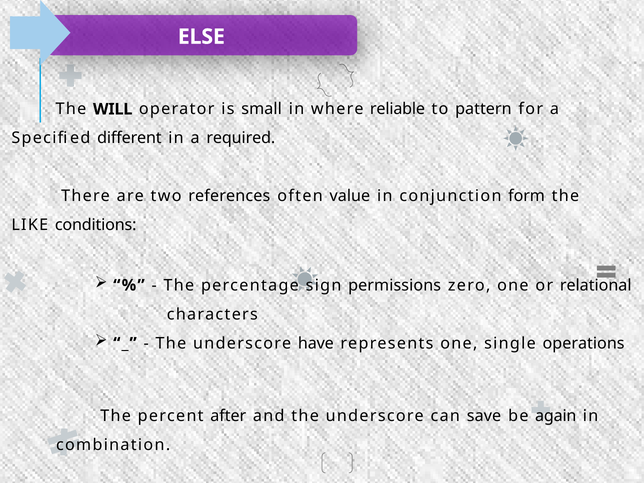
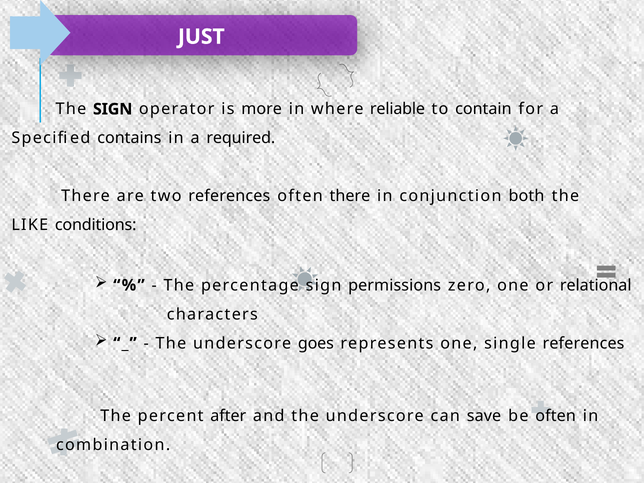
ELSE: ELSE -> JUST (201, 37)
The WILL: WILL -> SIGN (113, 109)
small: small -> more (262, 109)
pattern: pattern -> contain (483, 109)
different: different -> contains (129, 138)
often value: value -> there (350, 196)
form: form -> both (526, 196)
have: have -> goes (316, 343)
single operations: operations -> references (584, 343)
be again: again -> often (556, 416)
